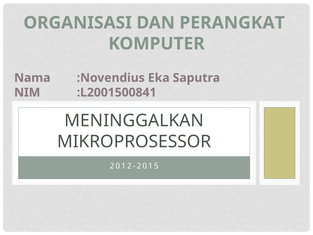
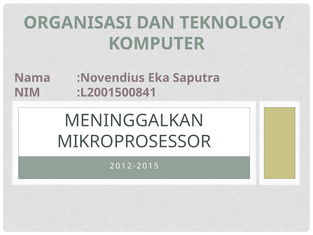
PERANGKAT: PERANGKAT -> TEKNOLOGY (232, 23)
